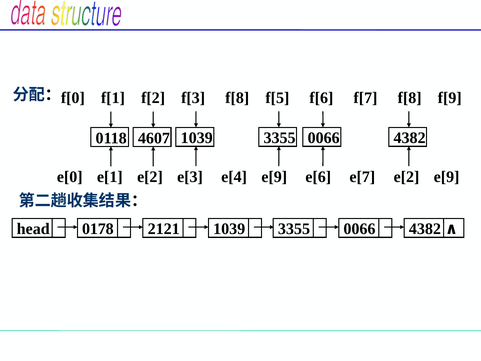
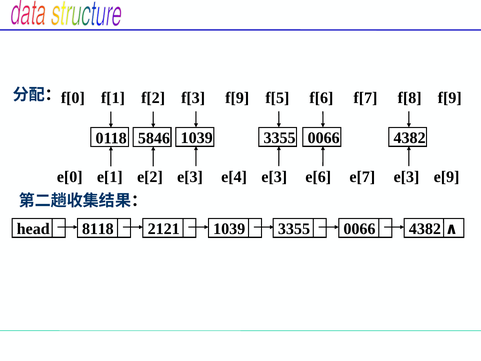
f[2 f[8: f[8 -> f[9 (237, 98)
4607: 4607 -> 5846 (154, 138)
e[3 e[9: e[9 -> e[3 (274, 177)
e[6 e[2: e[2 -> e[3 (407, 177)
0178: 0178 -> 8118 (98, 229)
